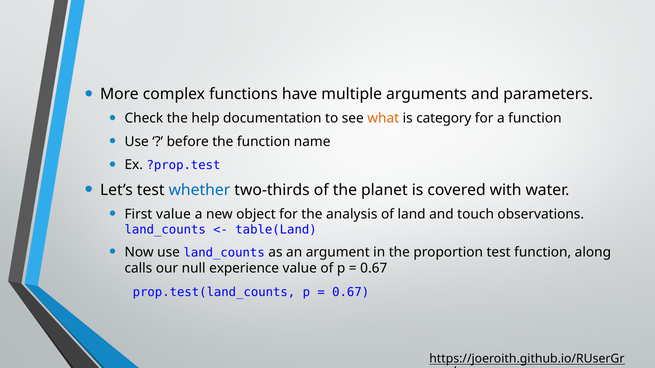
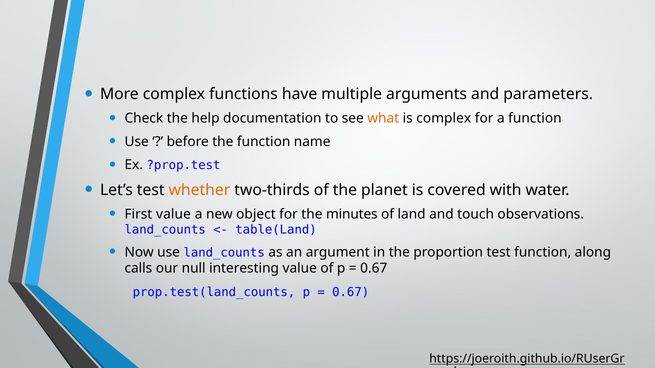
is category: category -> complex (444, 119)
whether colour: blue -> orange (199, 190)
analysis: analysis -> minutes (352, 214)
experience: experience -> interesting (244, 269)
